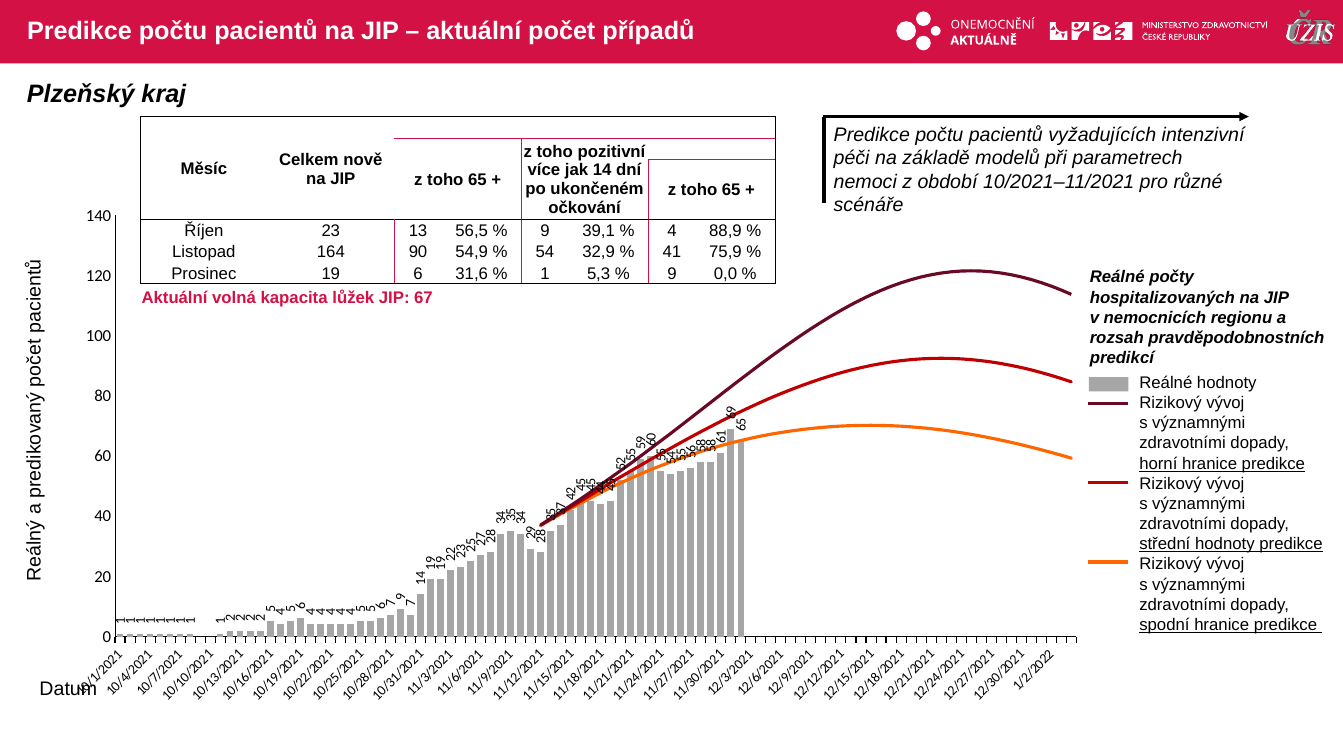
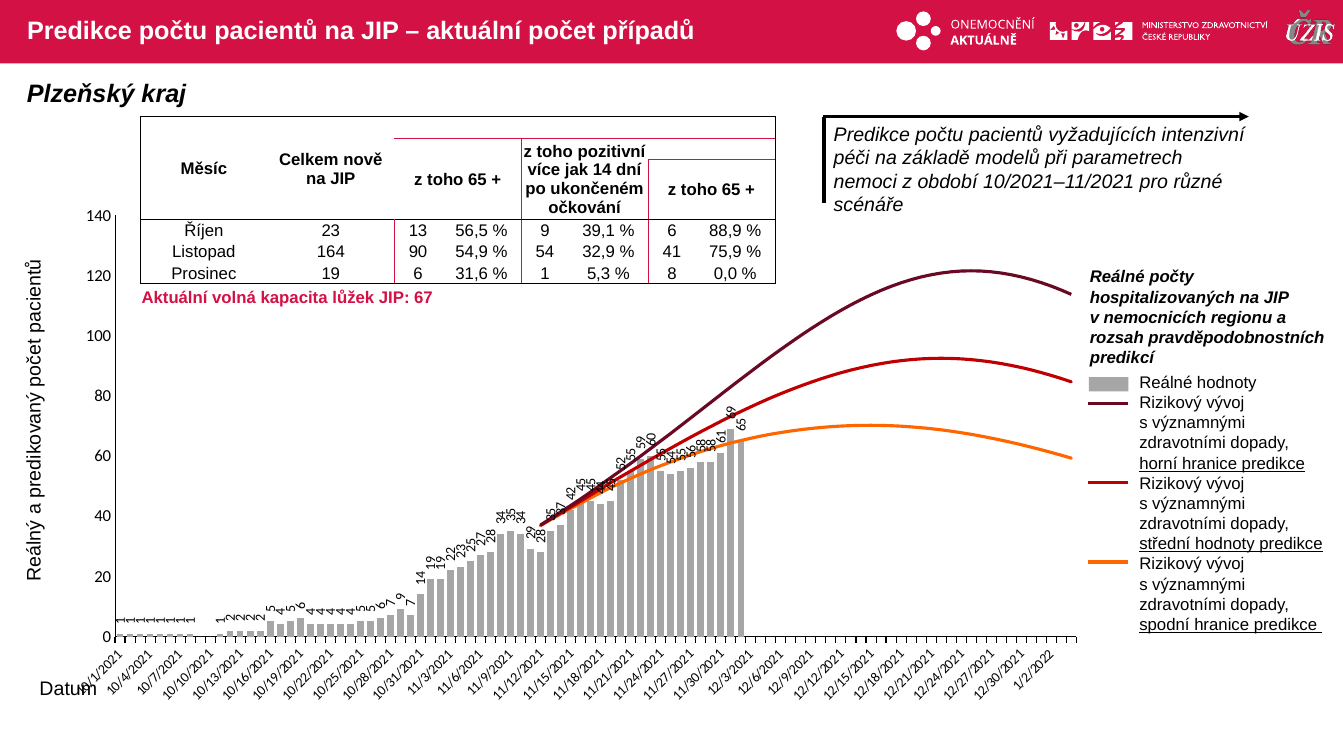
4: 4 -> 6 (672, 231)
9: 9 -> 8 (672, 273)
